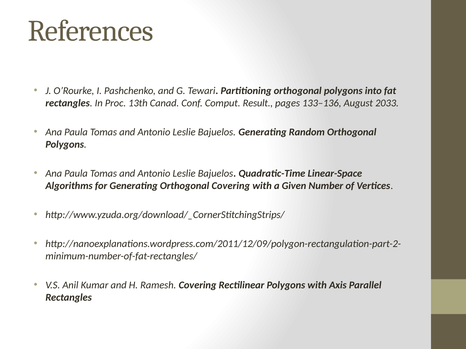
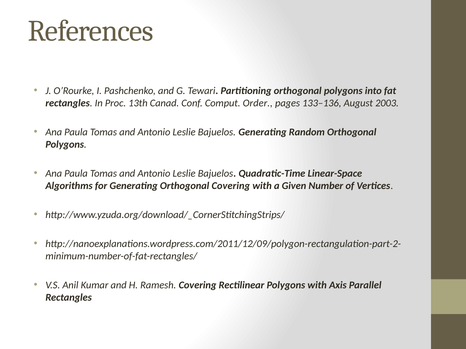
Result: Result -> Order (258, 103)
2033: 2033 -> 2003 (387, 103)
